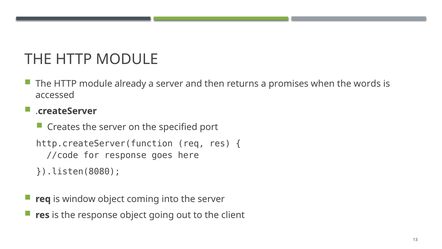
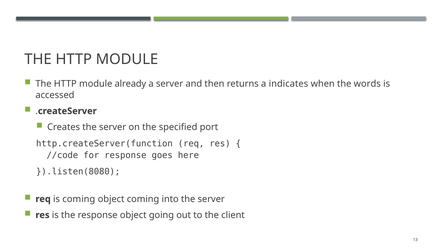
promises: promises -> indicates (288, 84)
is window: window -> coming (79, 199)
